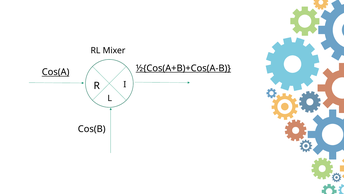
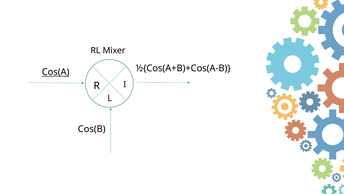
½{Cos(A+B)+Cos(A-B underline: present -> none (183, 68)
